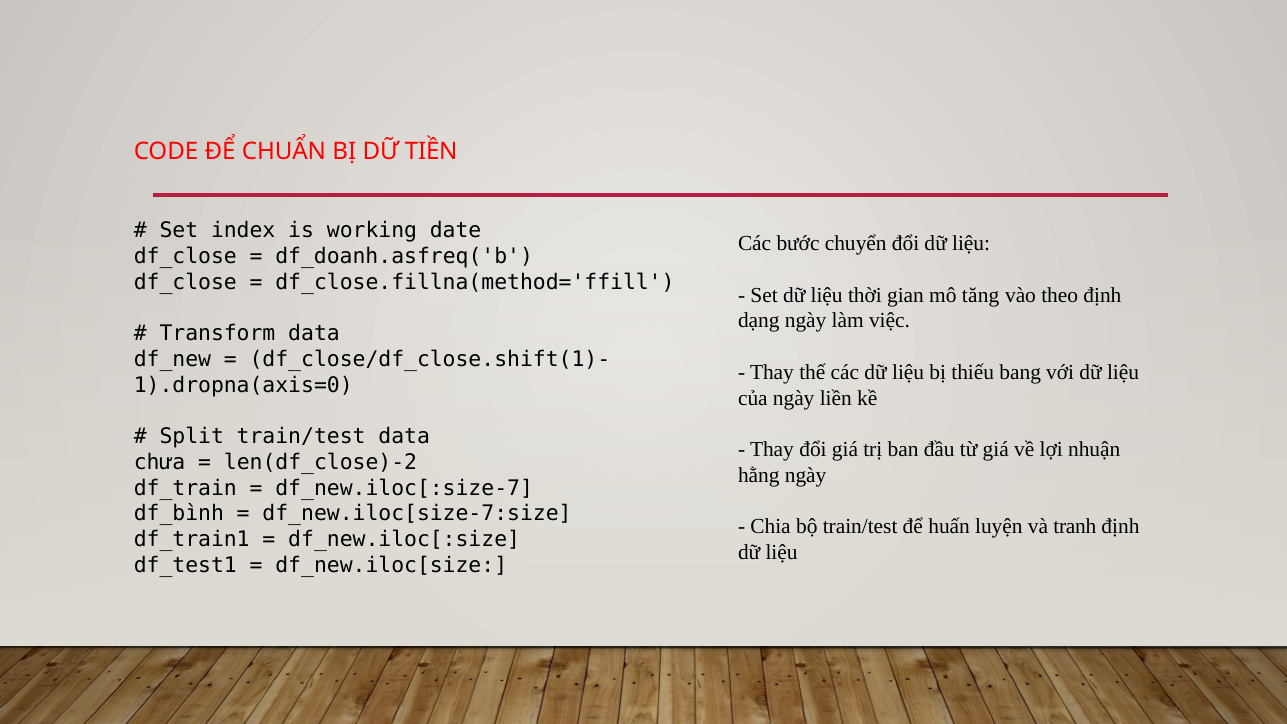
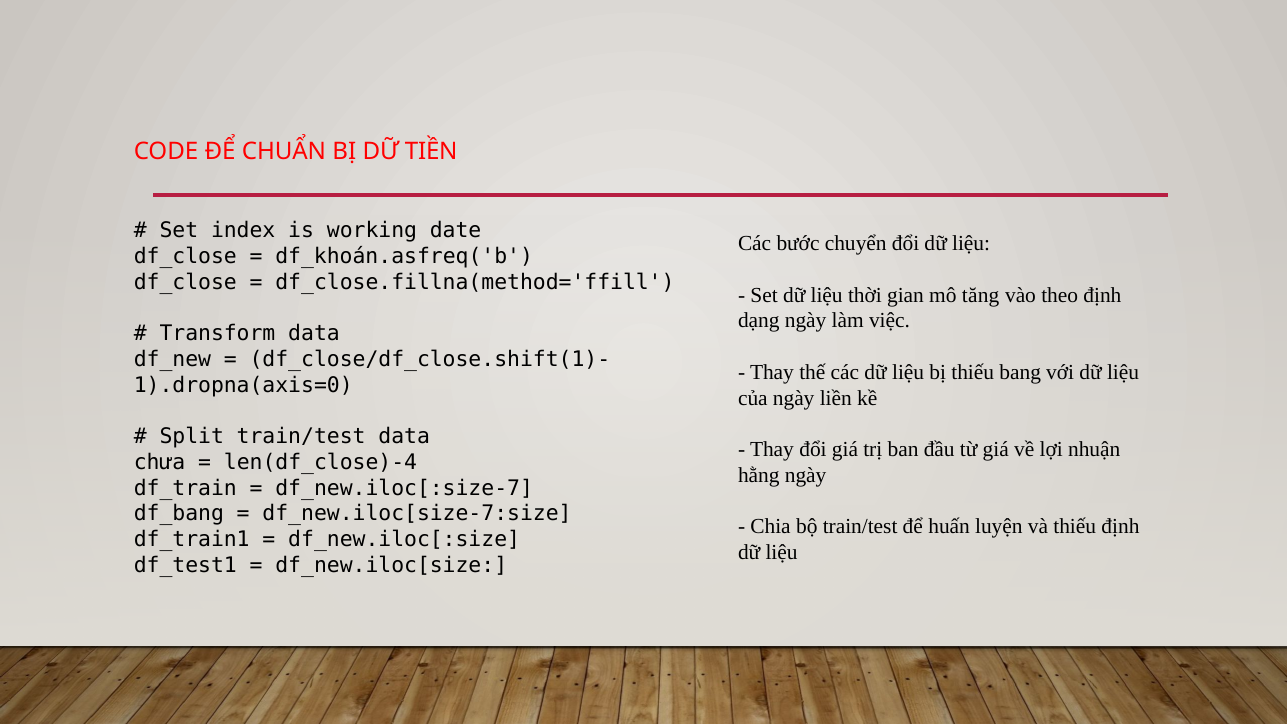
df_doanh.asfreq('b: df_doanh.asfreq('b -> df_khoán.asfreq('b (404, 256)
len(df_close)-2: len(df_close)-2 -> len(df_close)-4 (320, 462)
df_bình: df_bình -> df_bang (179, 514)
và tranh: tranh -> thiếu (1075, 527)
